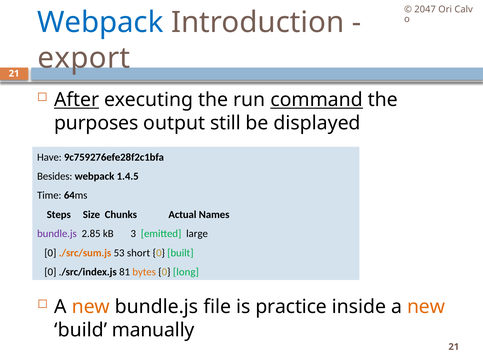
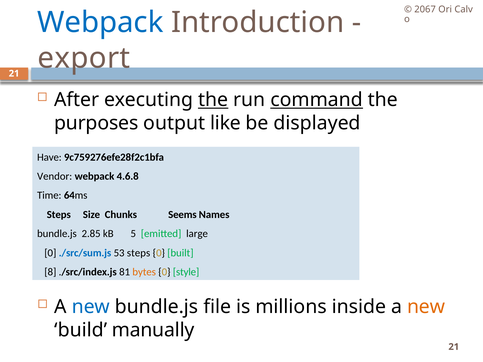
2047: 2047 -> 2067 (425, 10)
After underline: present -> none (77, 100)
the underline: none -> present (213, 100)
still: still -> like (225, 123)
Besides: Besides -> Vendor (55, 176)
1.4.5: 1.4.5 -> 4.6.8 (128, 176)
Actual: Actual -> Seems (182, 215)
bundle.js colour: purple -> black (57, 234)
3: 3 -> 5 (133, 234)
./src/sum.js colour: orange -> blue (85, 253)
53 short: short -> steps (139, 253)
0: 0 -> 8 (50, 272)
long: long -> style (186, 272)
new colour: orange -> blue (91, 307)
practice: practice -> millions (291, 307)
